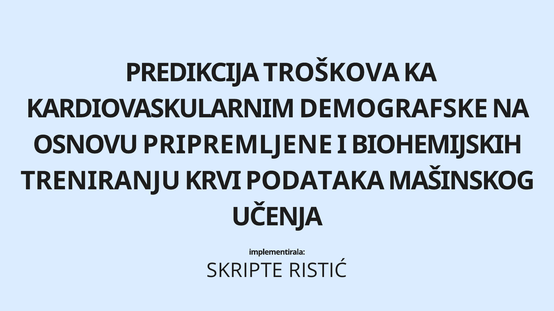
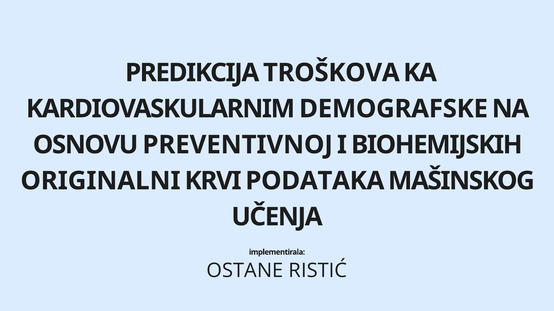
PRIPREMLJENE: PRIPREMLJENE -> PREVENTIVNOJ (238, 145)
TRENIRANJU: TRENIRANJU -> ORIGINALNI (100, 181)
SKRIPTE: SKRIPTE -> OSTANE (245, 271)
